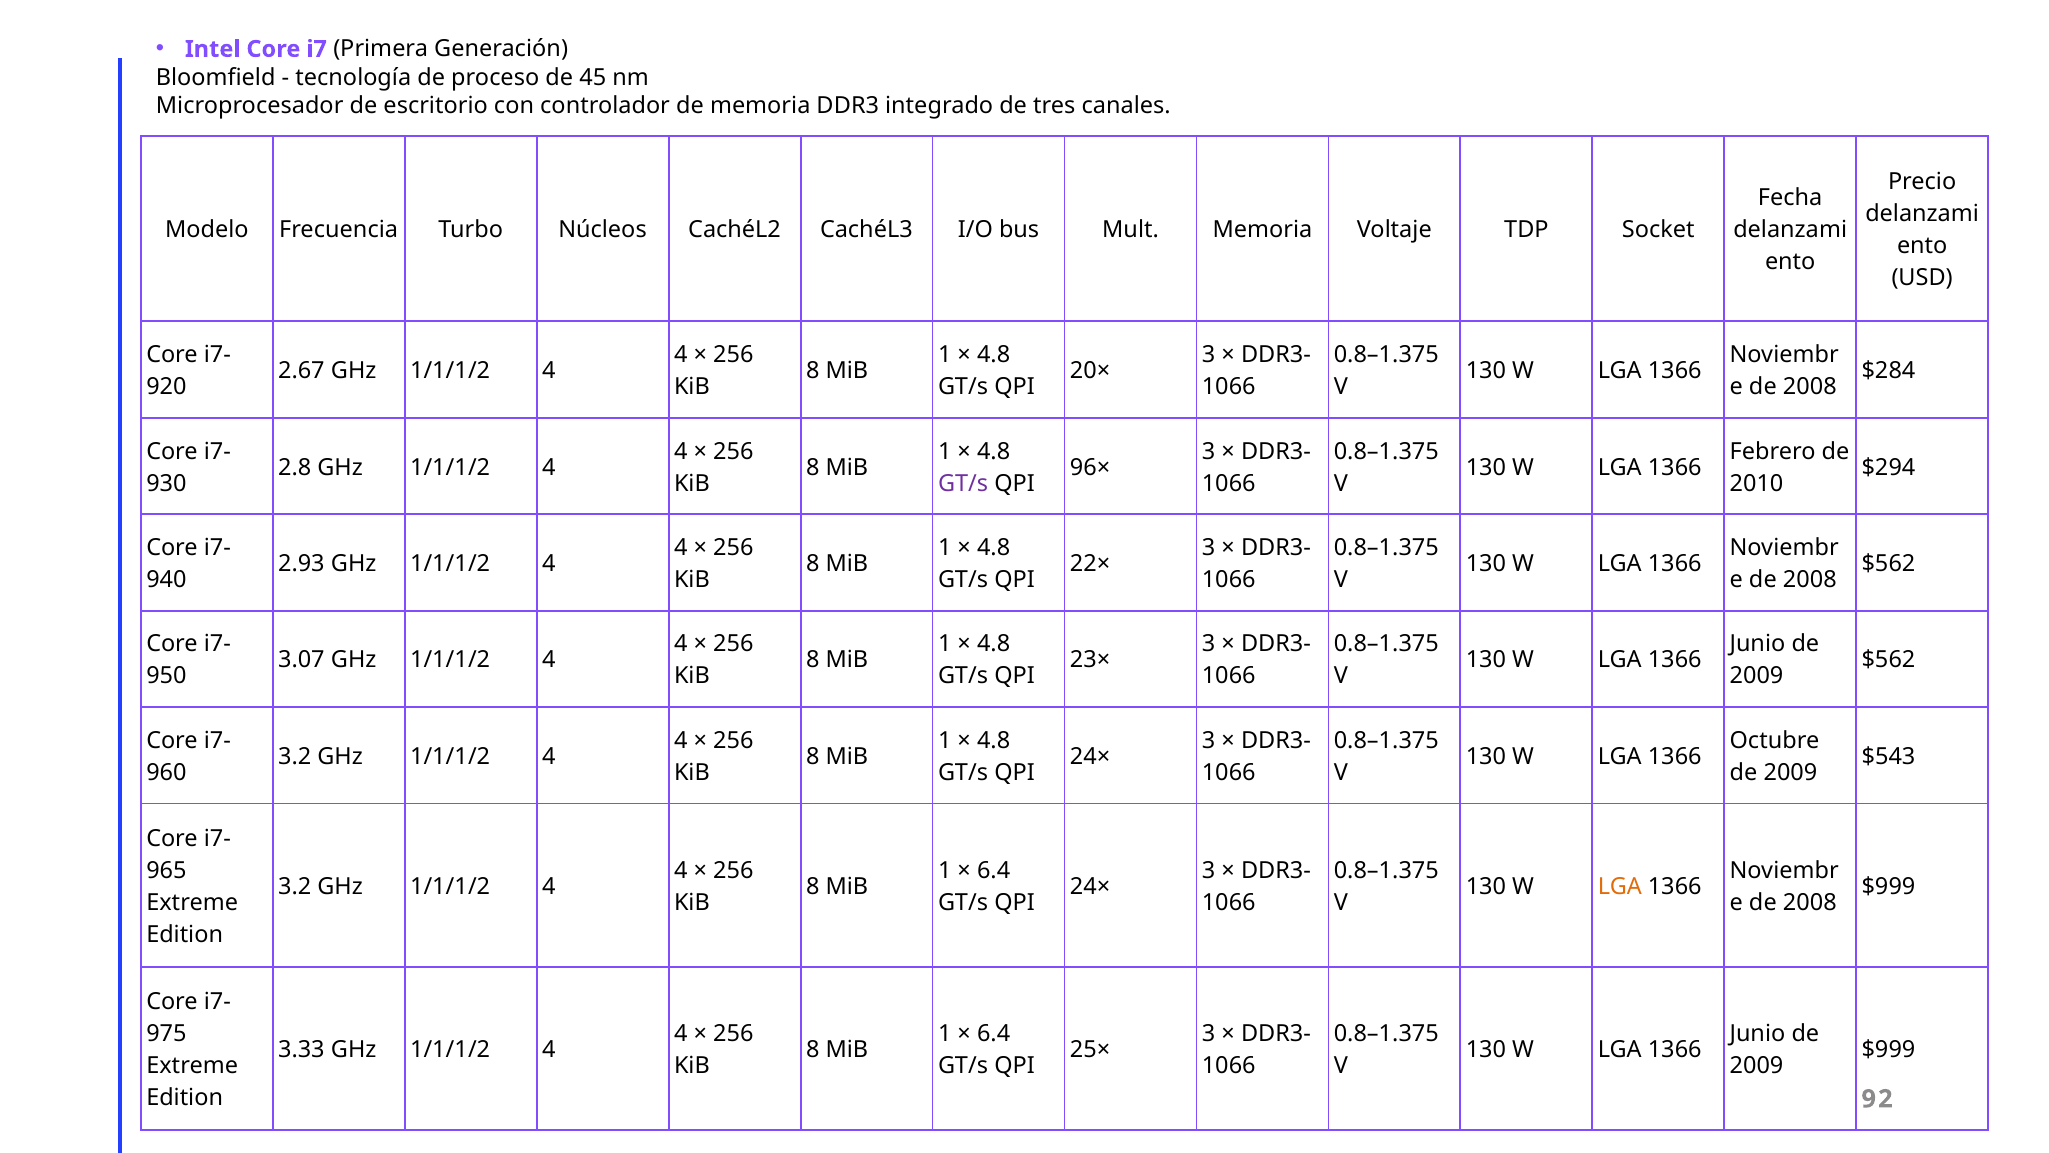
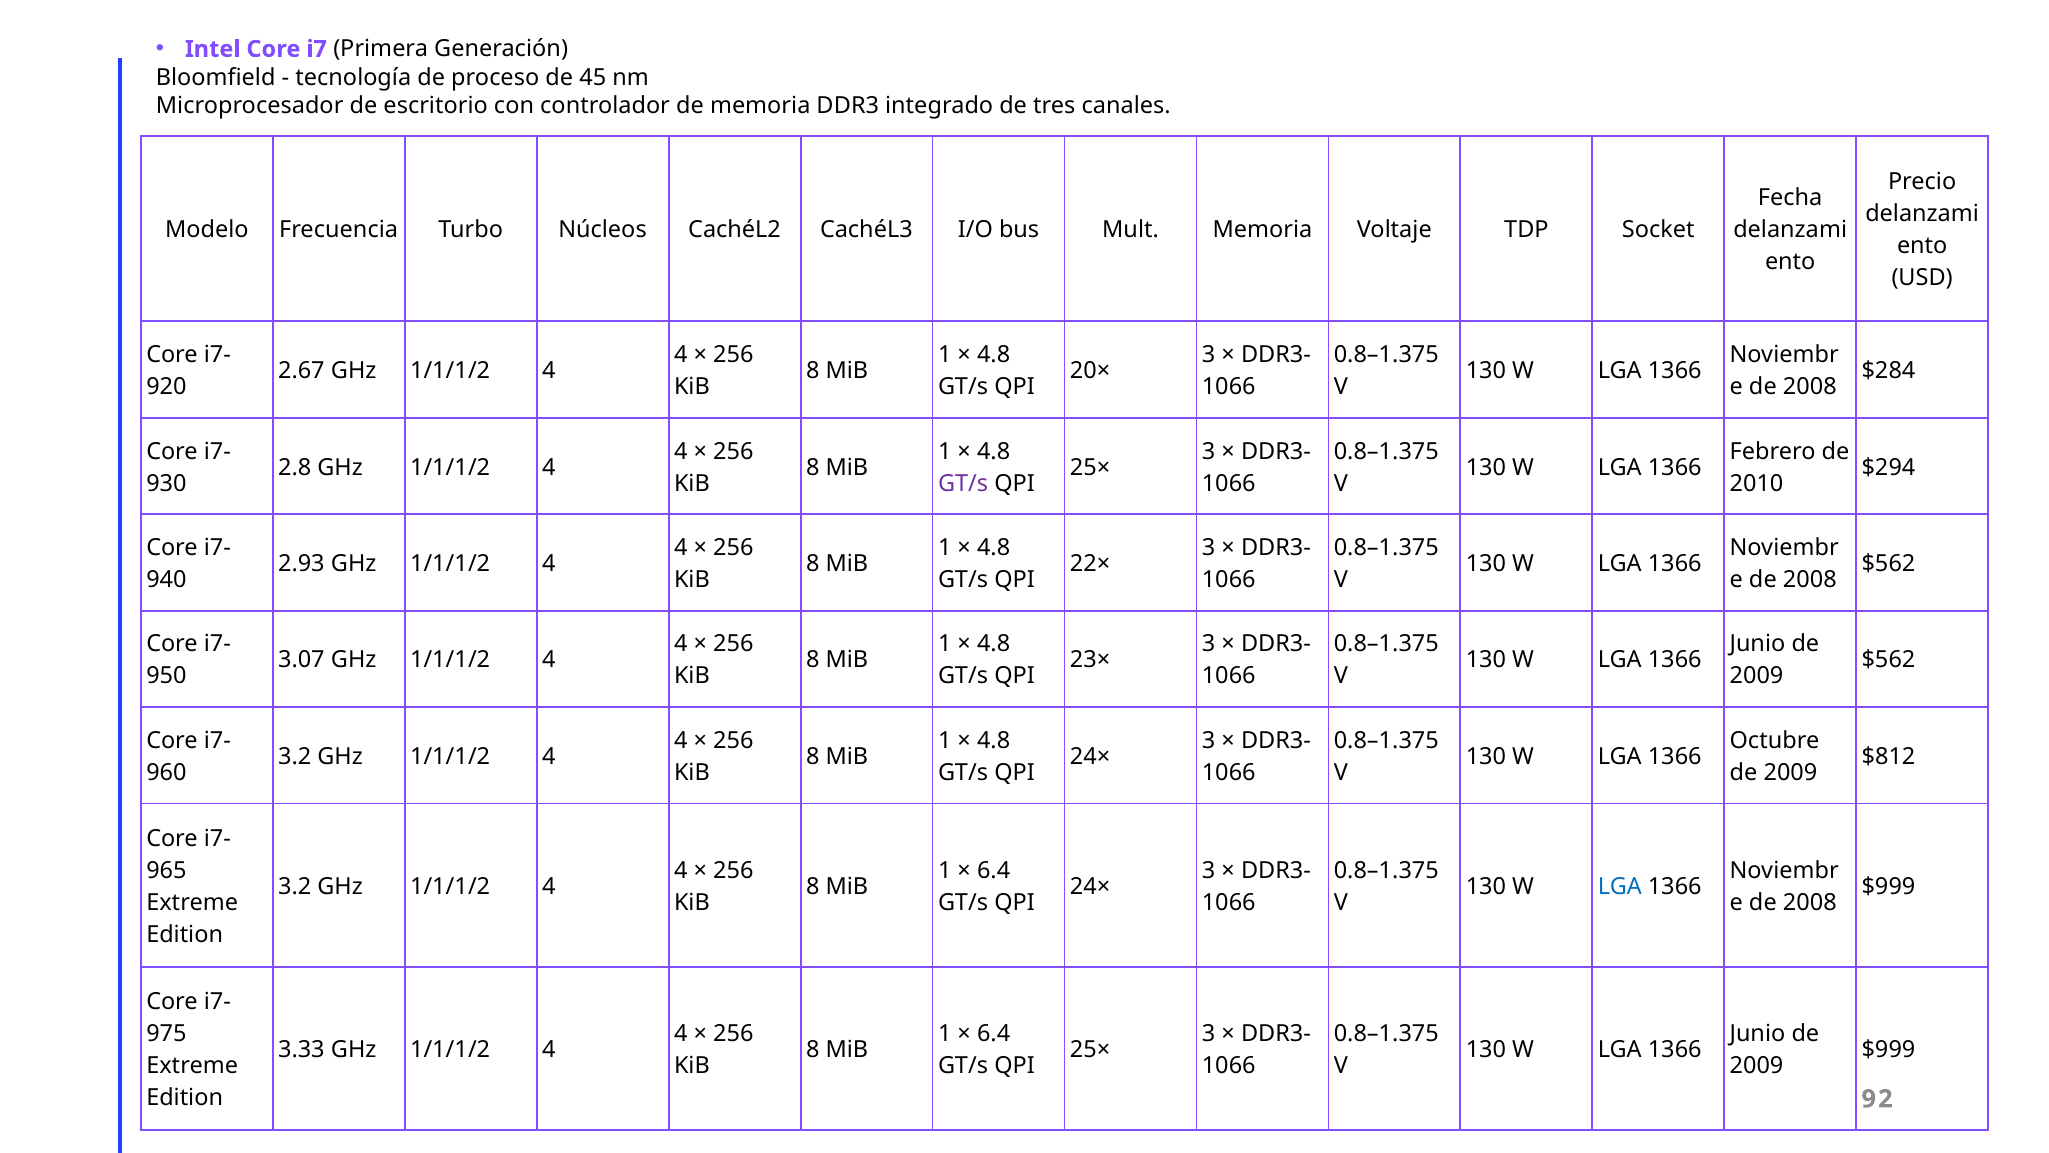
96×: 96× -> 25× (1090, 467)
$543: $543 -> $812 (1889, 756)
LGA colour: orange -> blue (1620, 886)
